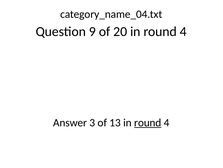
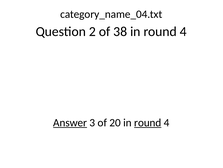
9: 9 -> 2 (92, 31)
20: 20 -> 38 (120, 31)
Answer underline: none -> present (70, 122)
13: 13 -> 20 (115, 122)
